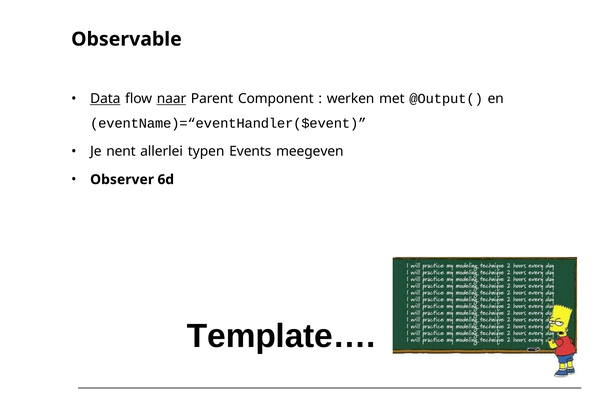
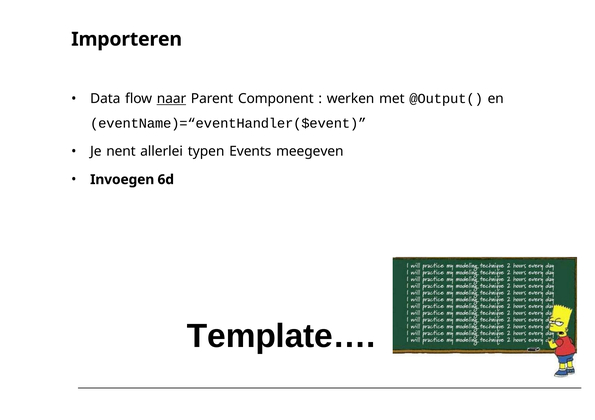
Observable: Observable -> Importeren (127, 39)
Data underline: present -> none (105, 99)
Observer: Observer -> Invoegen (122, 180)
